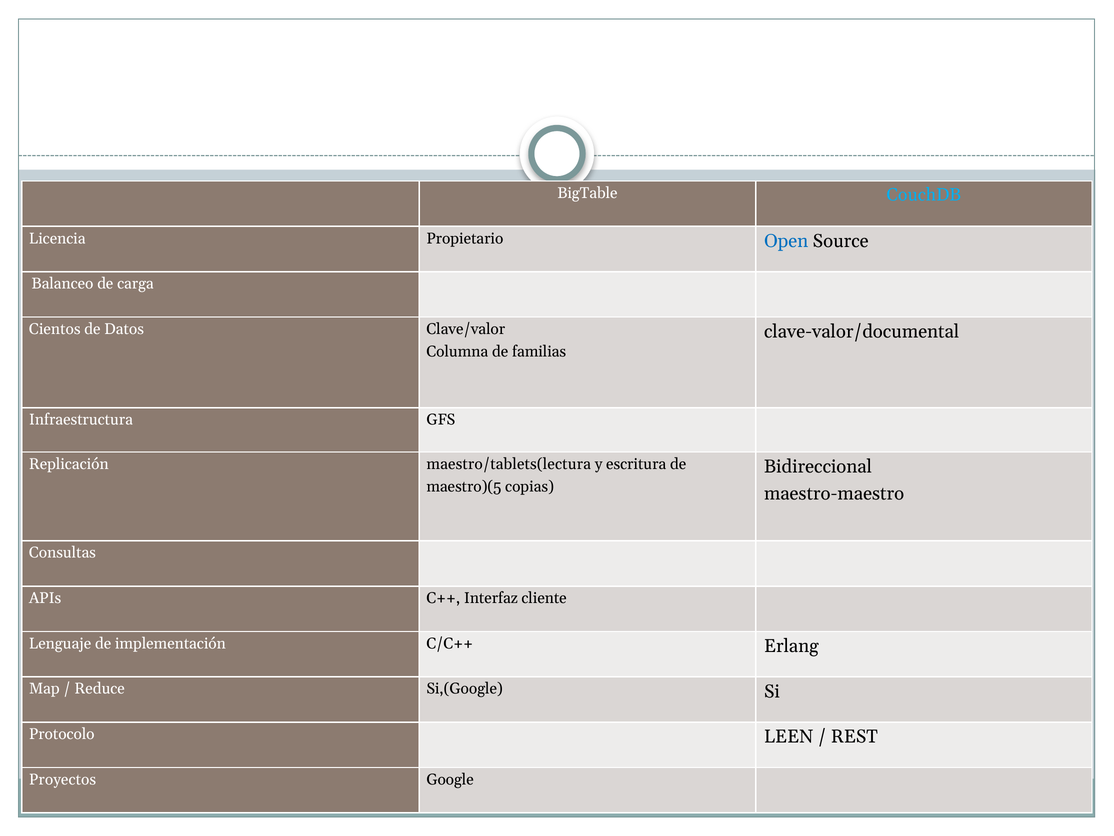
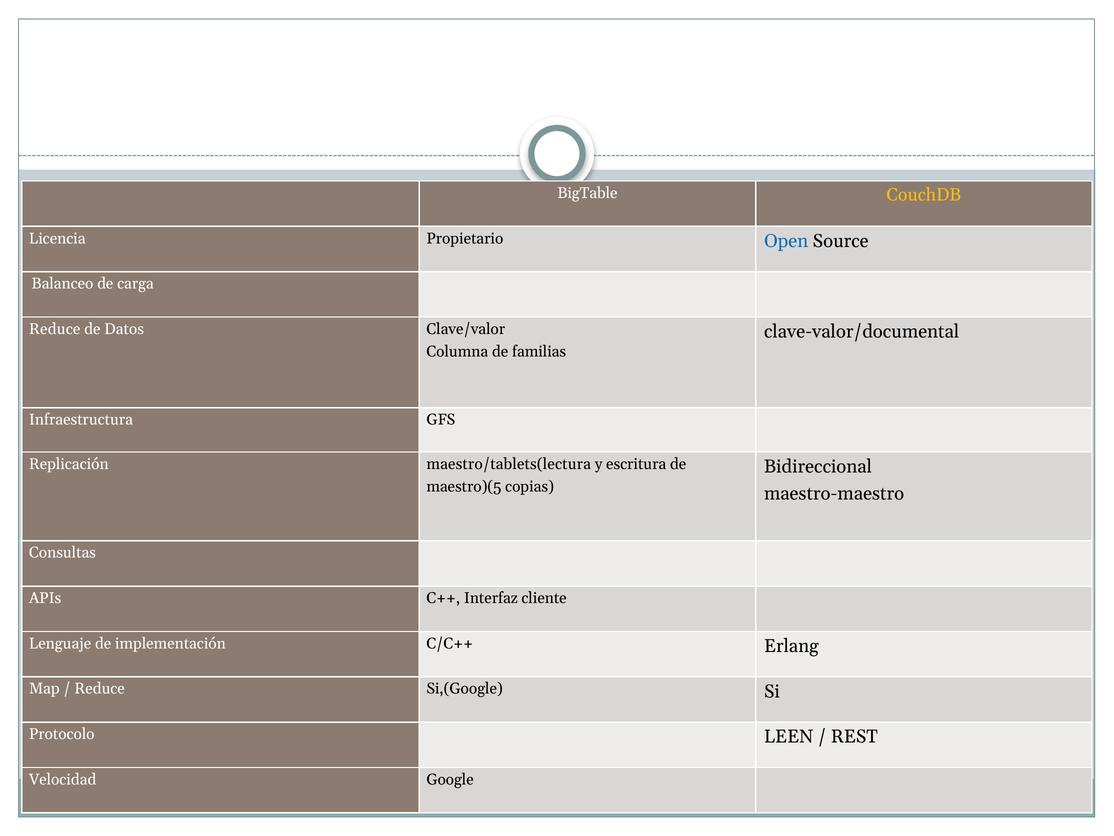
CouchDB colour: light blue -> yellow (924, 195)
Cientos: Cientos -> Reduce (55, 329)
Proyectos: Proyectos -> Velocidad (63, 779)
